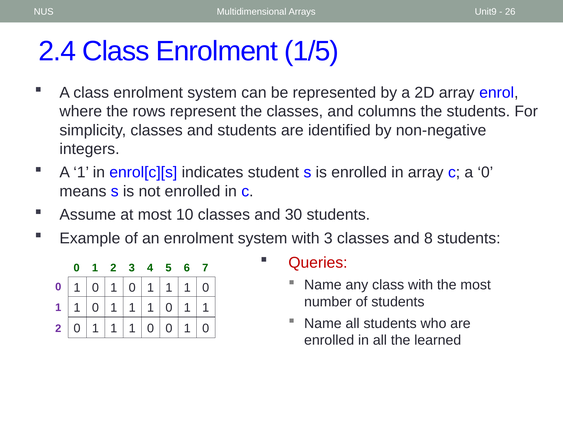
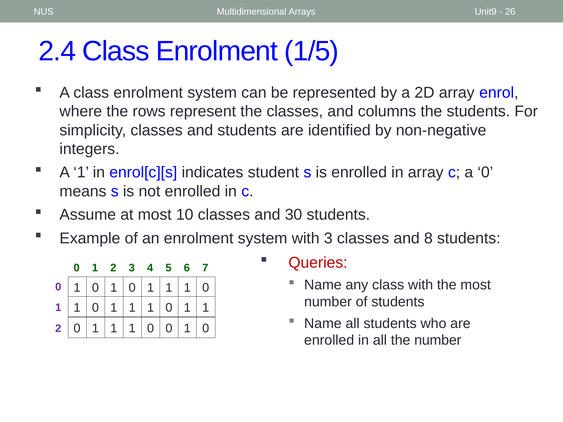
the learned: learned -> number (438, 341)
